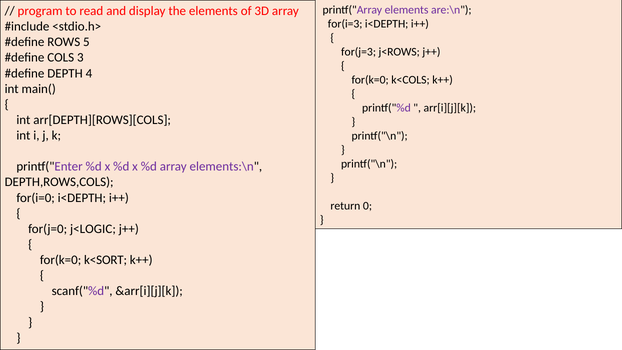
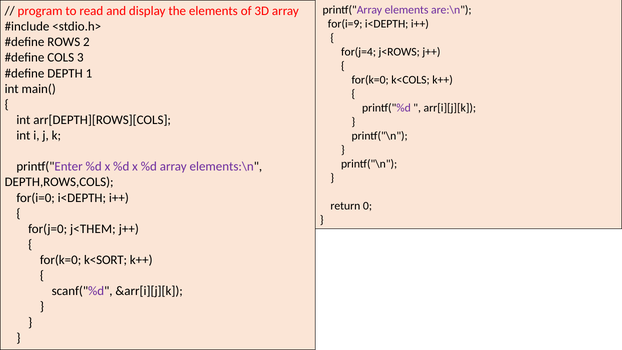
for(i=3: for(i=3 -> for(i=9 (345, 24)
5: 5 -> 2 (86, 42)
for(j=3: for(j=3 -> for(j=4 (359, 52)
4: 4 -> 1 (89, 73)
j<LOGIC: j<LOGIC -> j<THEM (93, 229)
